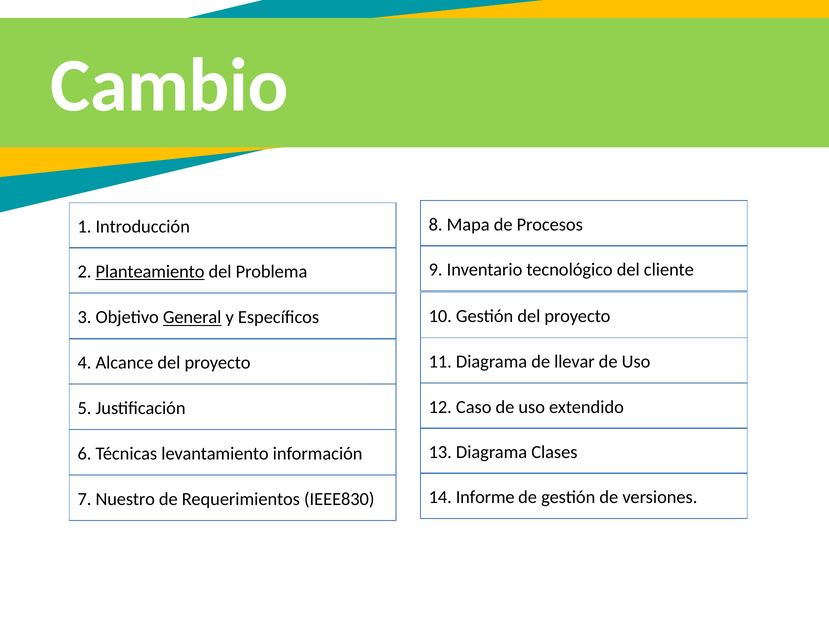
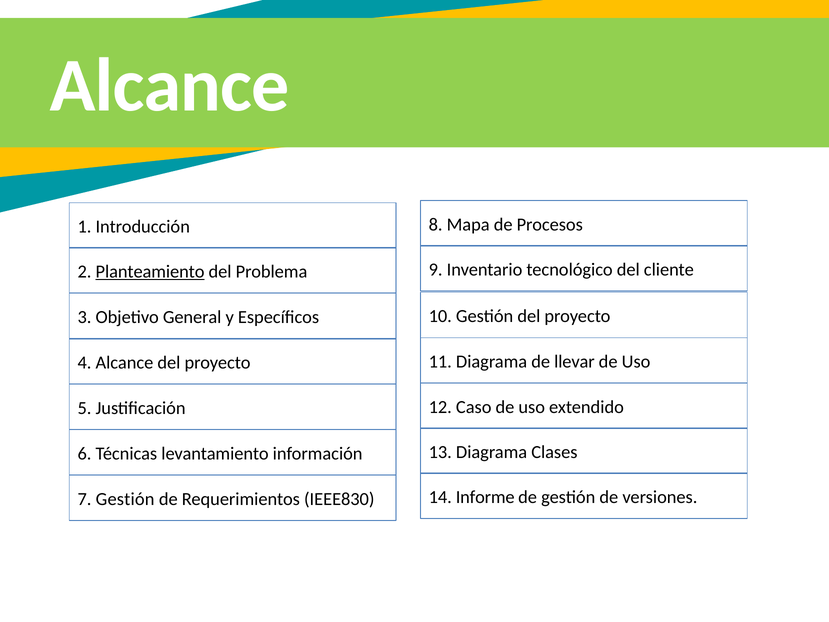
Cambio: Cambio -> Alcance (170, 86)
General underline: present -> none (192, 317)
7 Nuestro: Nuestro -> Gestión (125, 499)
